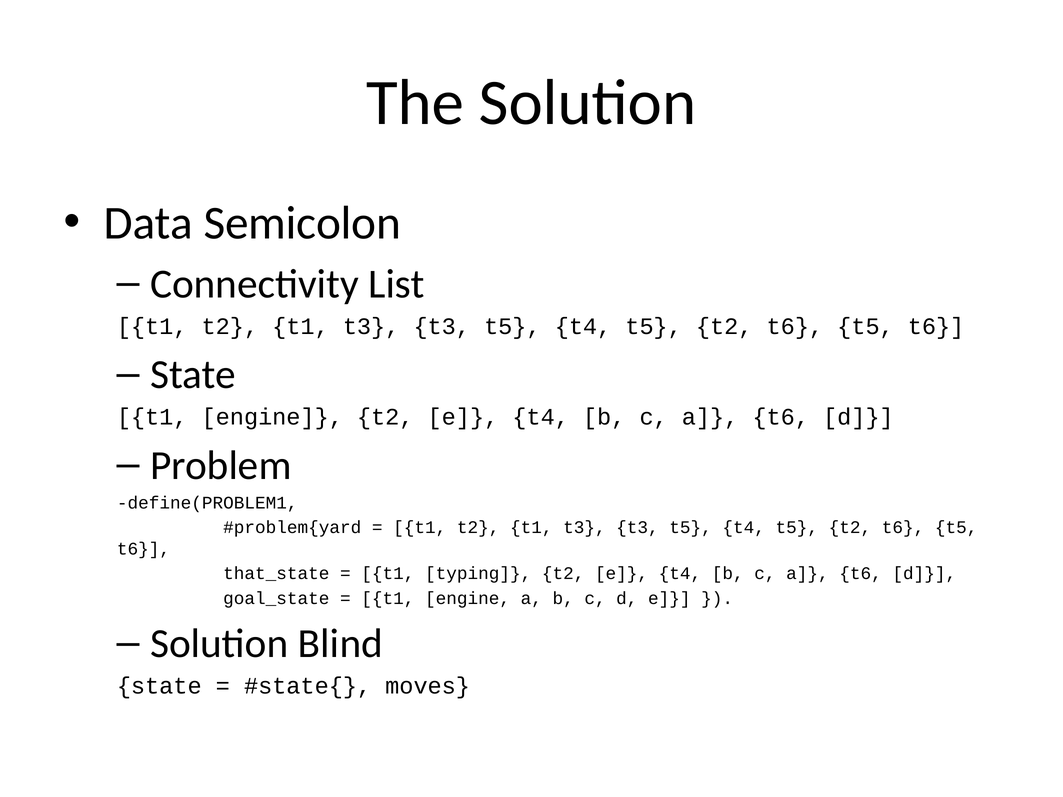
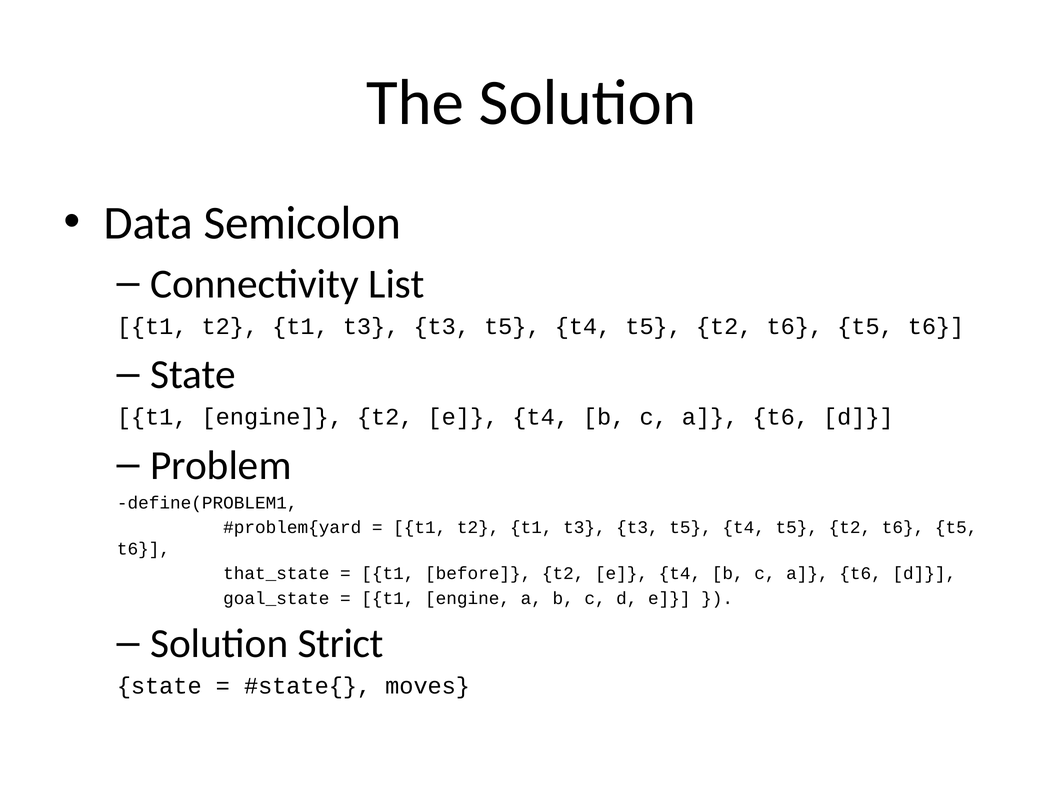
typing: typing -> before (478, 574)
Blind: Blind -> Strict (341, 644)
